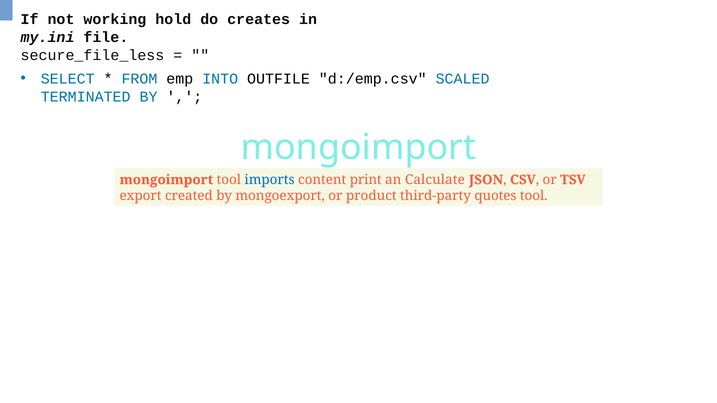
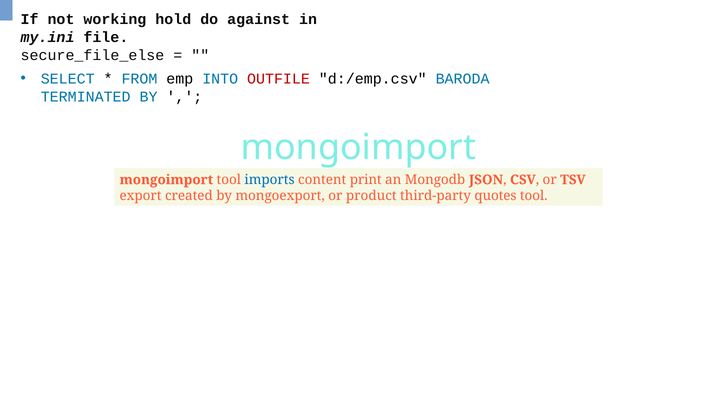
creates: creates -> against (259, 20)
secure_file_less: secure_file_less -> secure_file_else (92, 55)
OUTFILE colour: black -> red (278, 79)
SCALED: SCALED -> BARODA (463, 79)
Calculate: Calculate -> Mongodb (435, 180)
